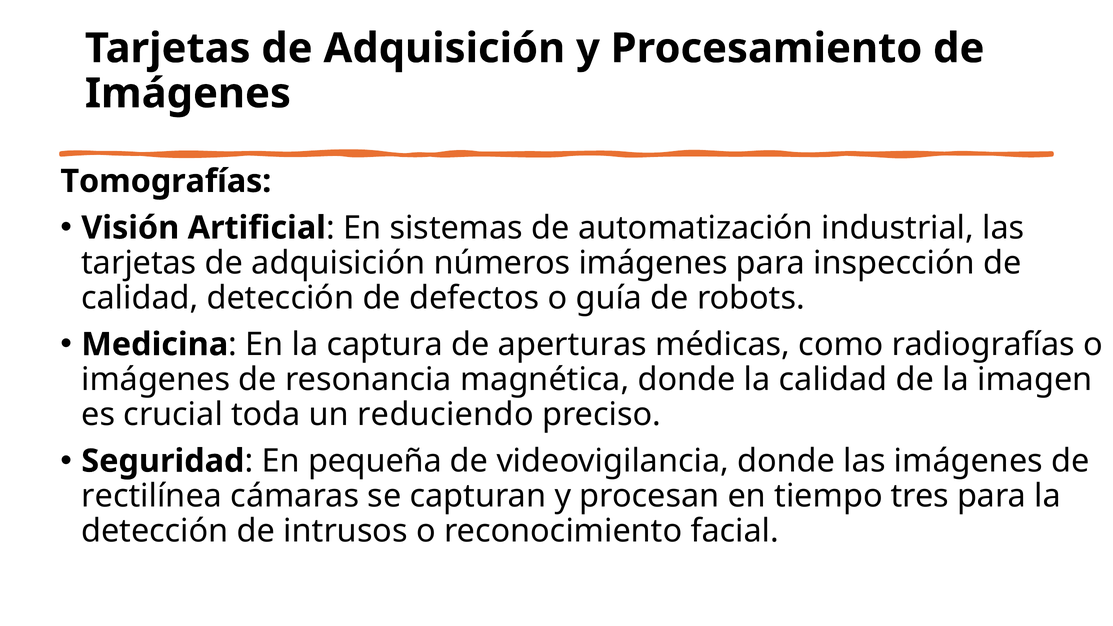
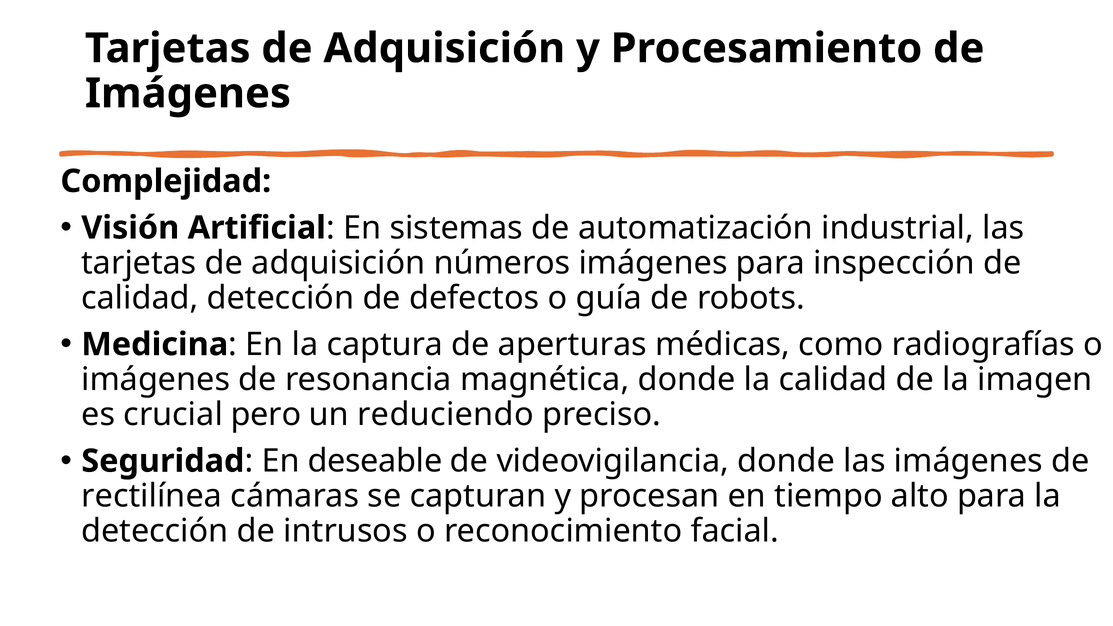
Tomografías: Tomografías -> Complejidad (166, 181)
toda: toda -> pero (266, 414)
pequeña: pequeña -> deseable (375, 461)
tres: tres -> alto (920, 496)
